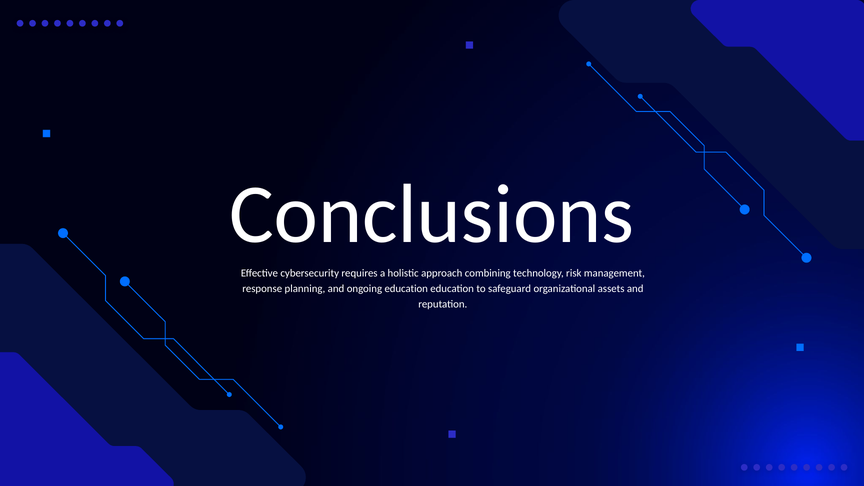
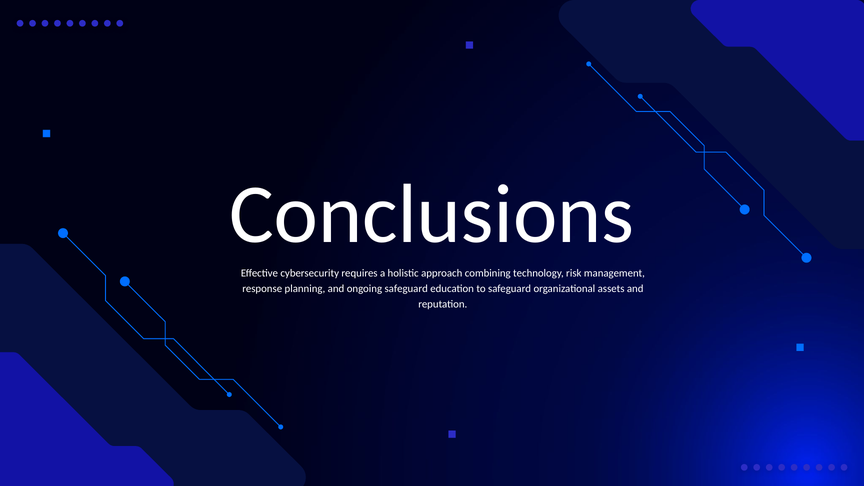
ongoing education: education -> safeguard (406, 289)
